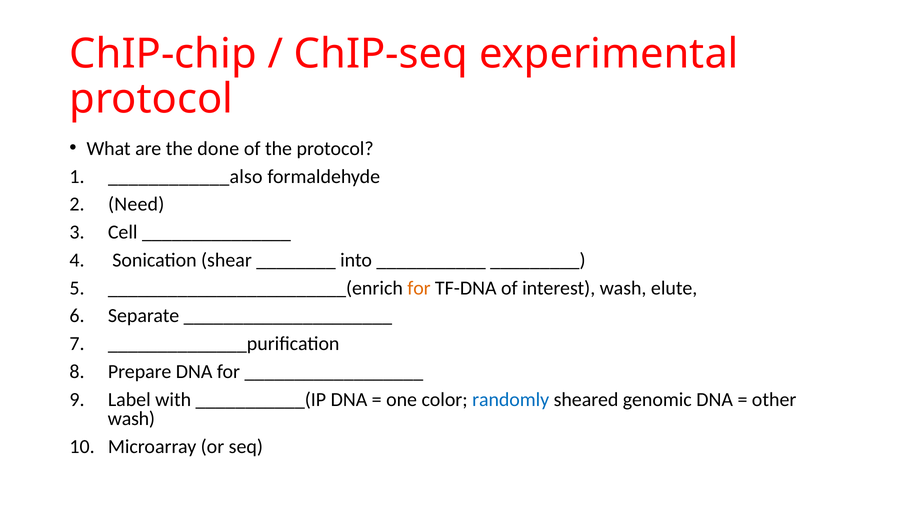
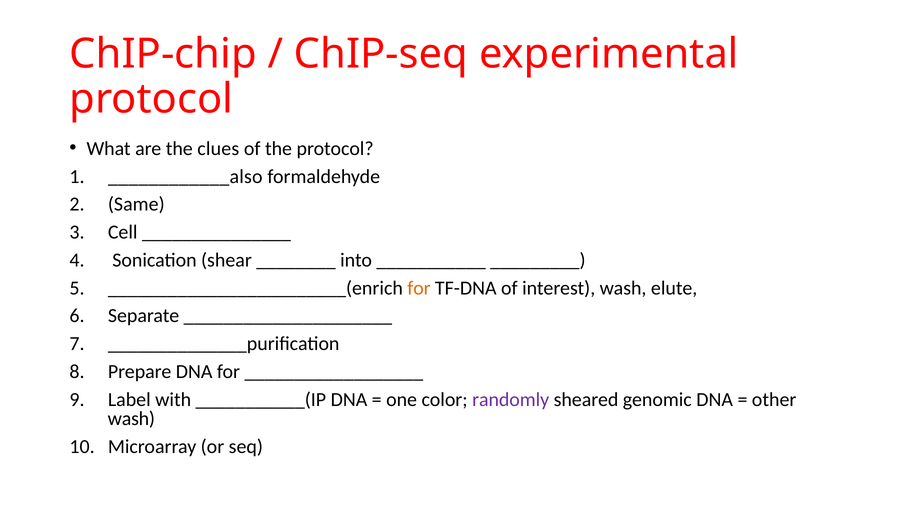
done: done -> clues (218, 149)
Need: Need -> Same (136, 205)
randomly colour: blue -> purple (511, 400)
